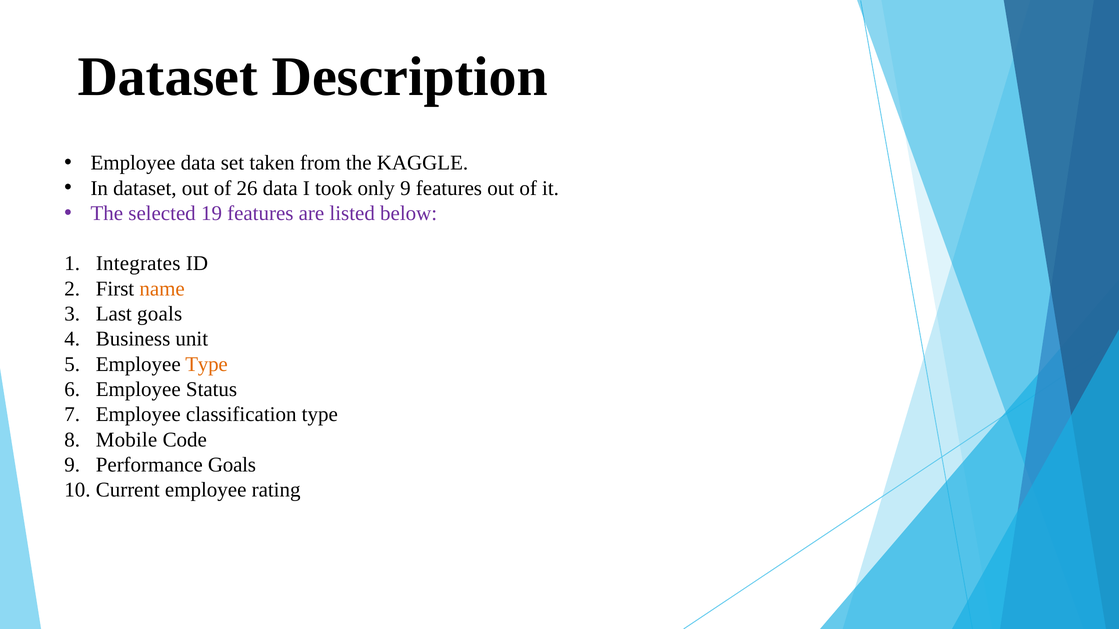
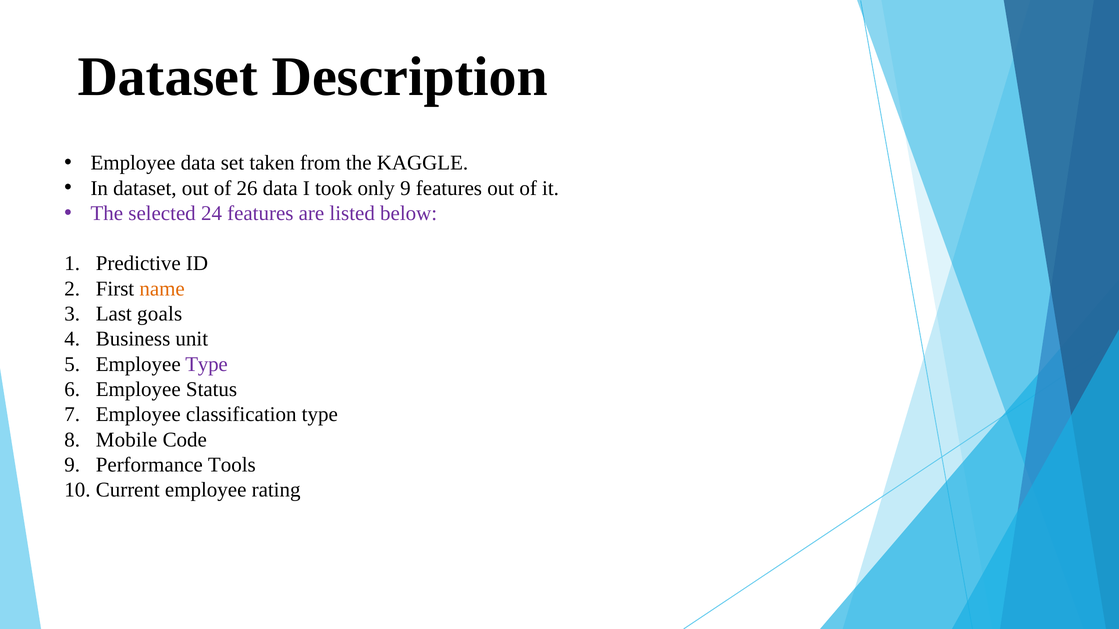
19: 19 -> 24 (212, 213)
Integrates: Integrates -> Predictive (138, 264)
Type colour: orange -> purple (206, 364)
Performance Goals: Goals -> Tools (232, 465)
